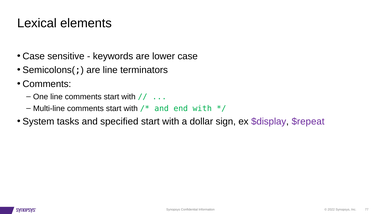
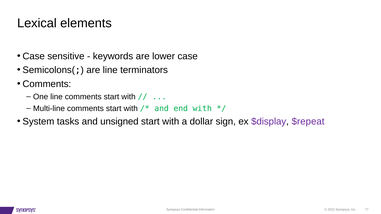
specified: specified -> unsigned (119, 122)
